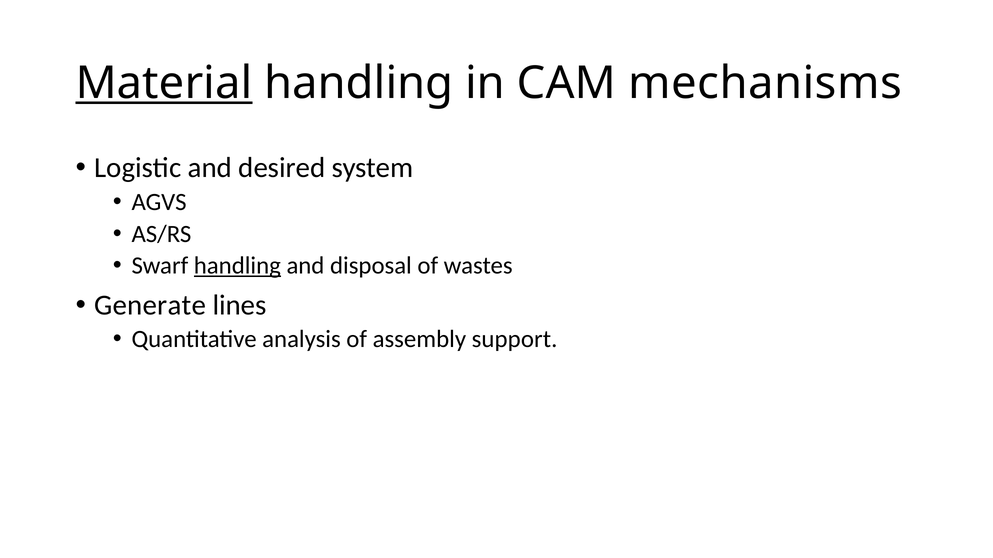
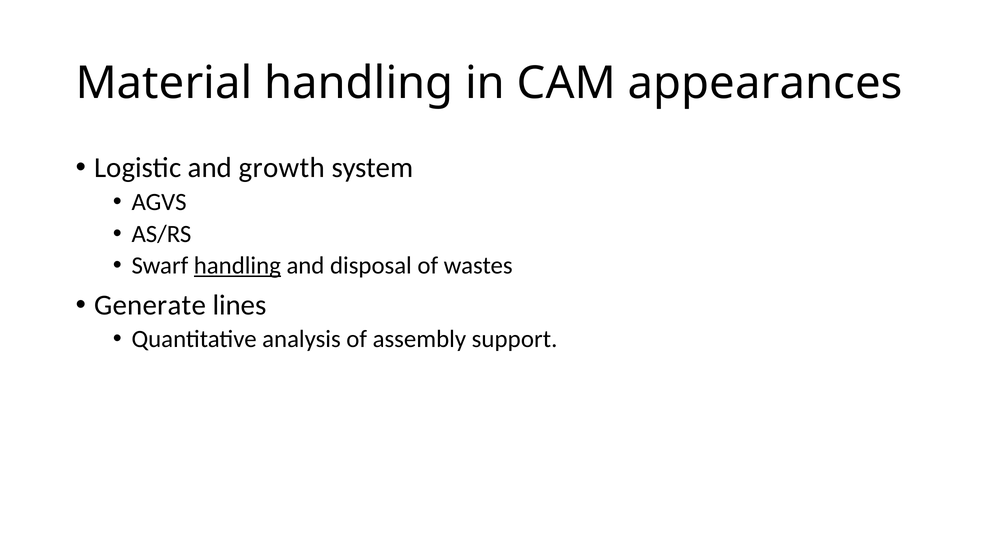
Material underline: present -> none (164, 83)
mechanisms: mechanisms -> appearances (765, 83)
desired: desired -> growth (282, 168)
